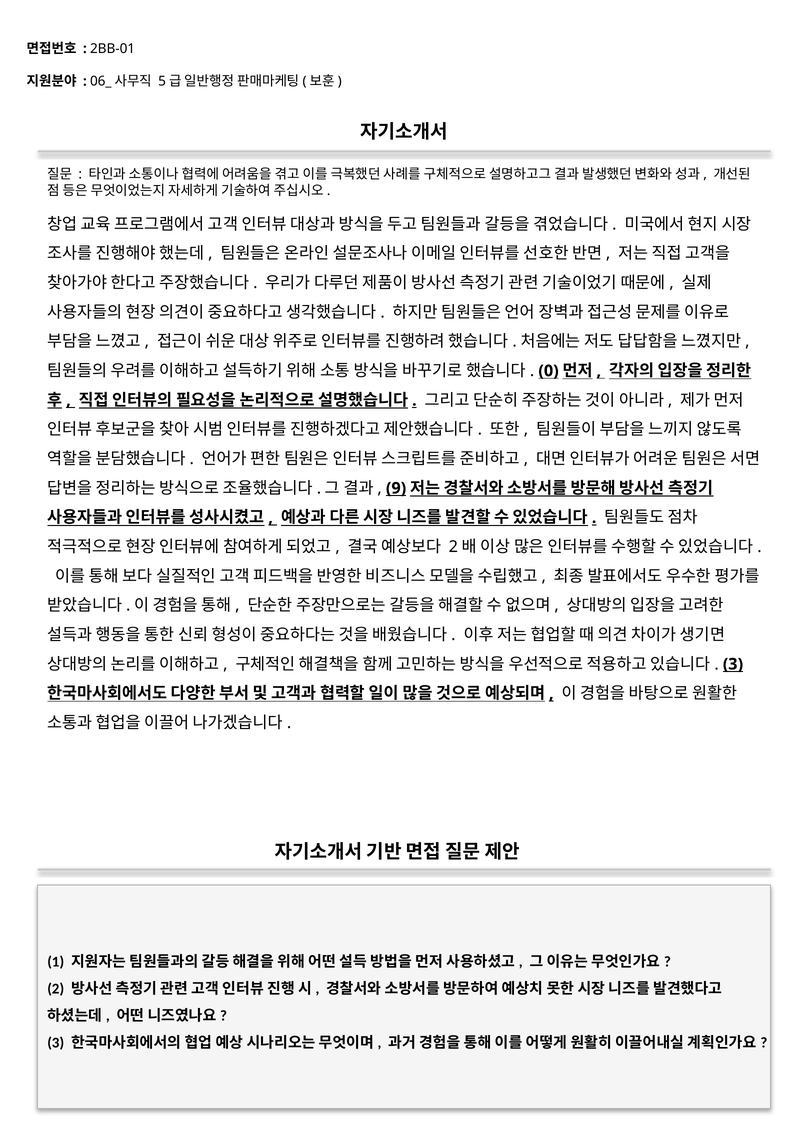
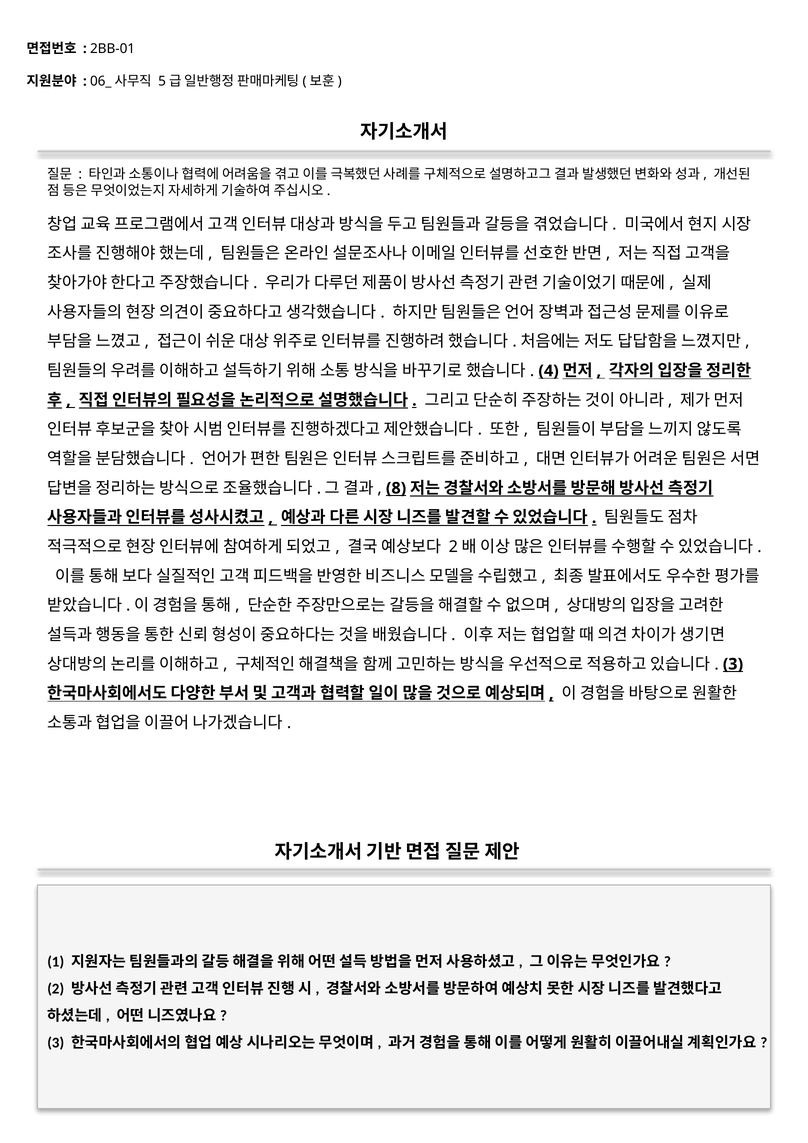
0: 0 -> 4 (549, 371)
9: 9 -> 8 (396, 488)
